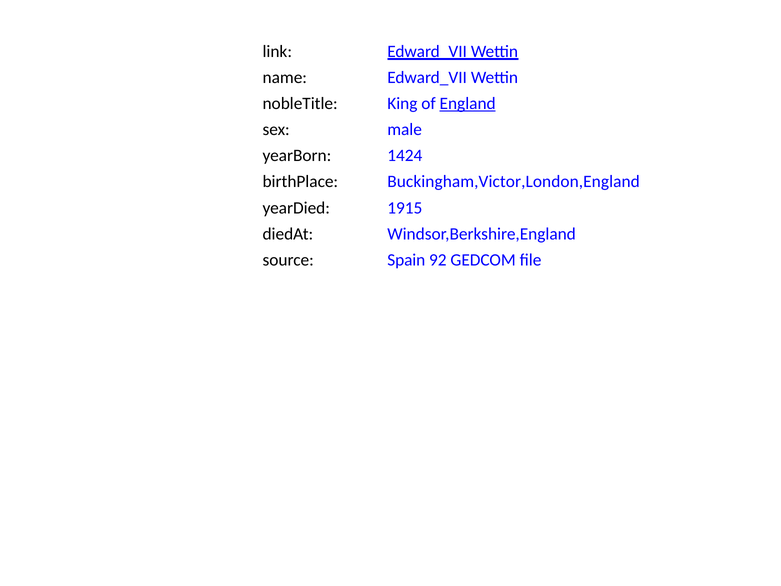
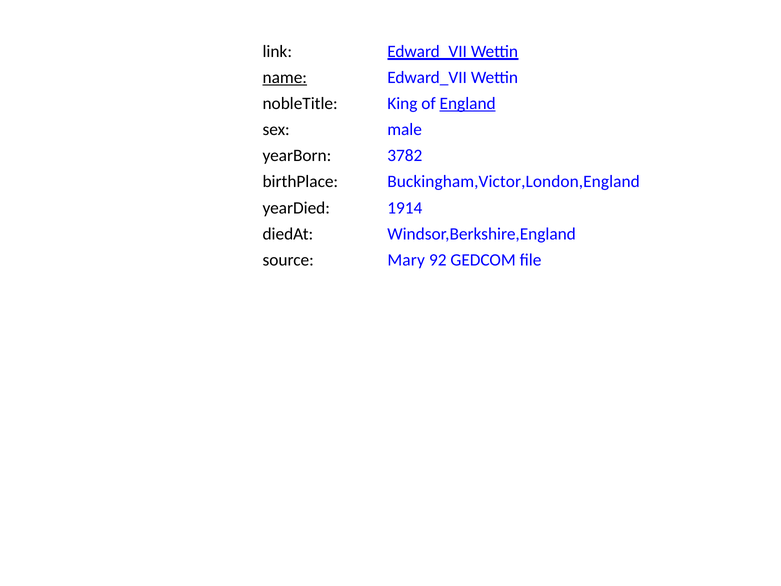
name underline: none -> present (285, 78)
1424: 1424 -> 3782 (405, 156)
1915: 1915 -> 1914 (405, 208)
Spain: Spain -> Mary (406, 260)
